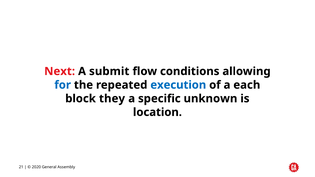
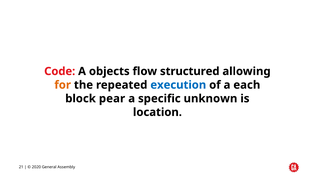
Next: Next -> Code (60, 71)
submit: submit -> objects (109, 71)
conditions: conditions -> structured (190, 71)
for colour: blue -> orange (63, 85)
they: they -> pear (112, 99)
